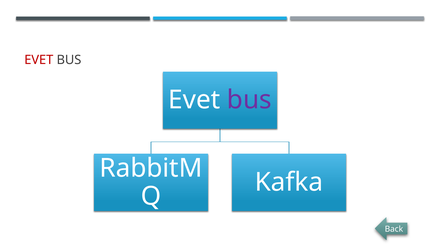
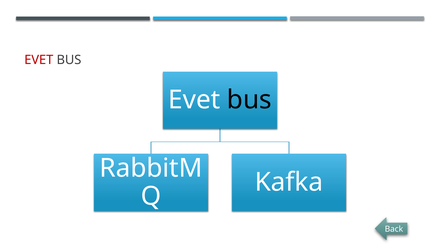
bus colour: purple -> black (249, 100)
